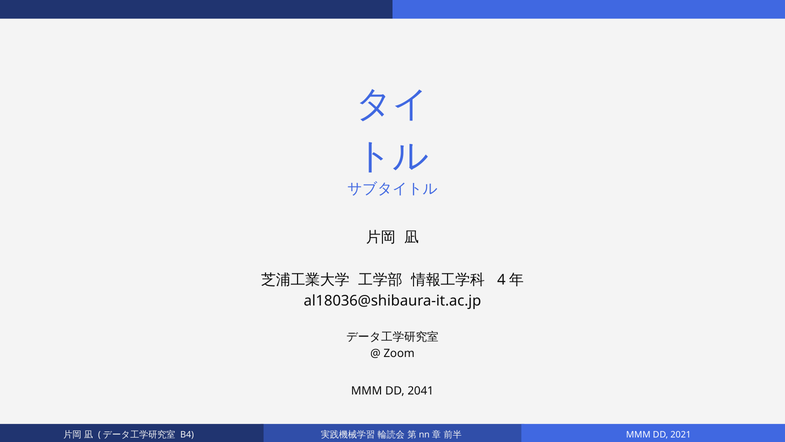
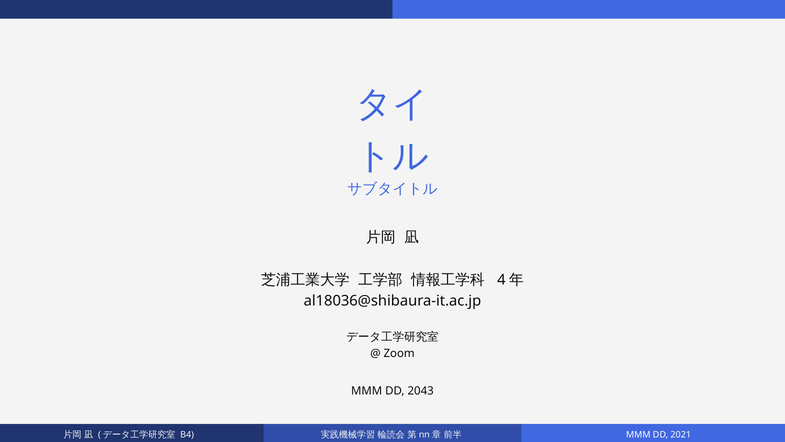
2041: 2041 -> 2043 (421, 391)
